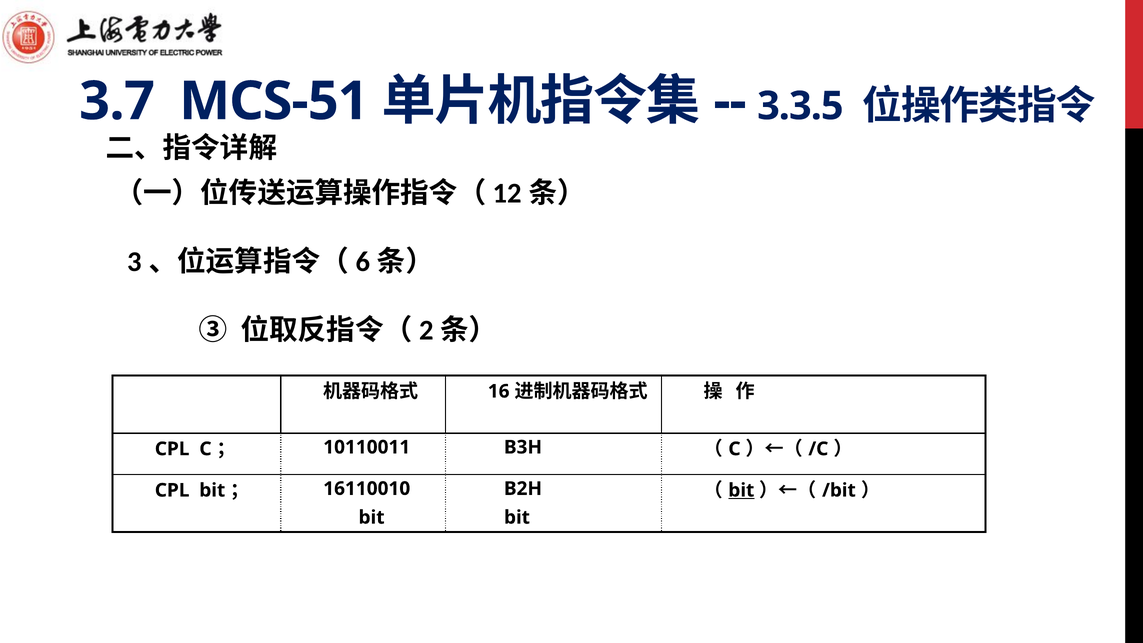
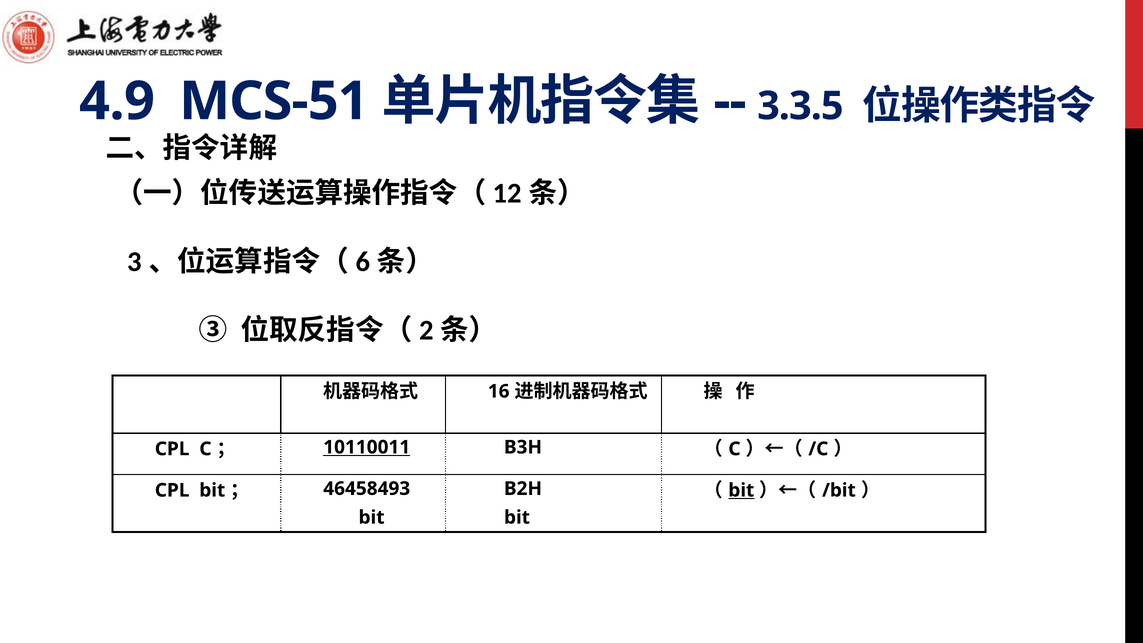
3.7: 3.7 -> 4.9 (117, 101)
10110011 underline: none -> present (367, 447)
16110010: 16110010 -> 46458493 (367, 489)
